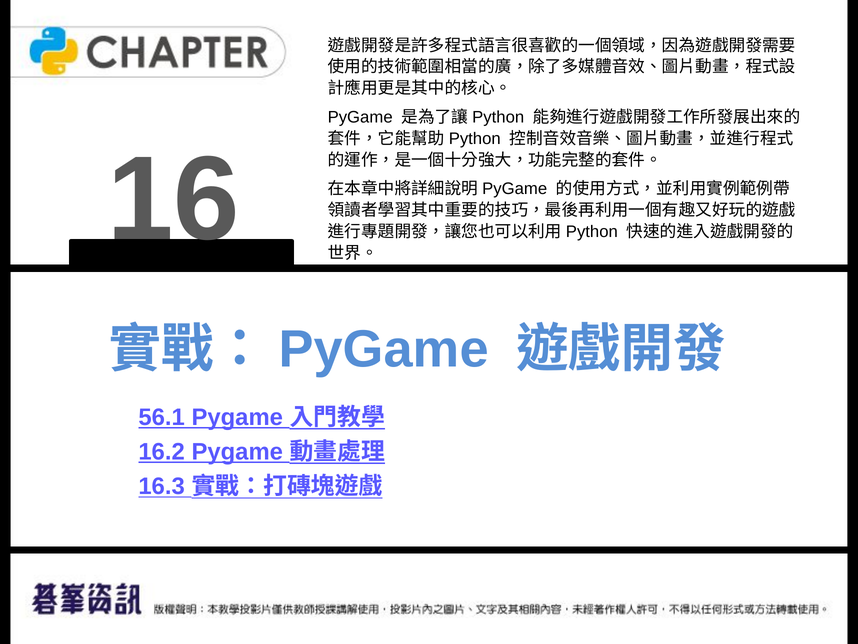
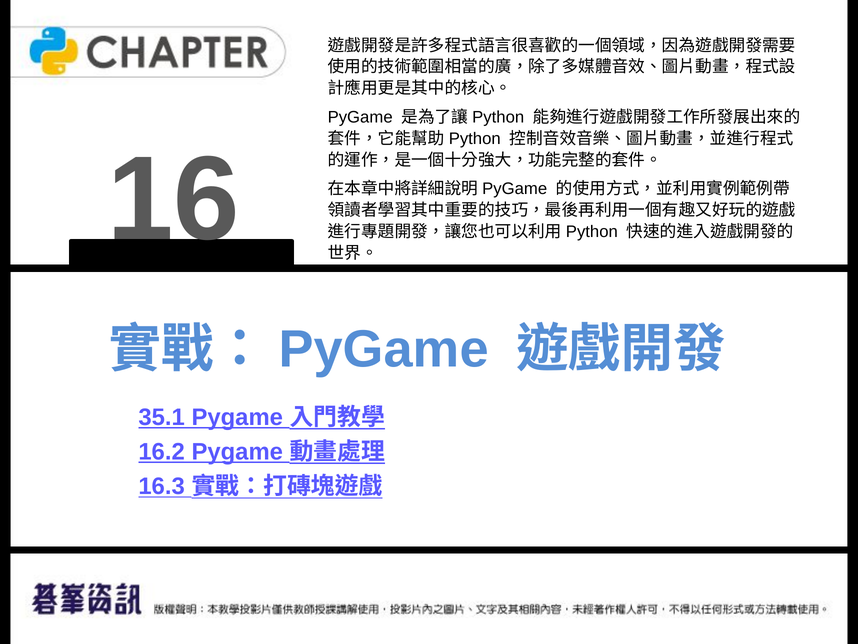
56.1: 56.1 -> 35.1 (162, 417)
